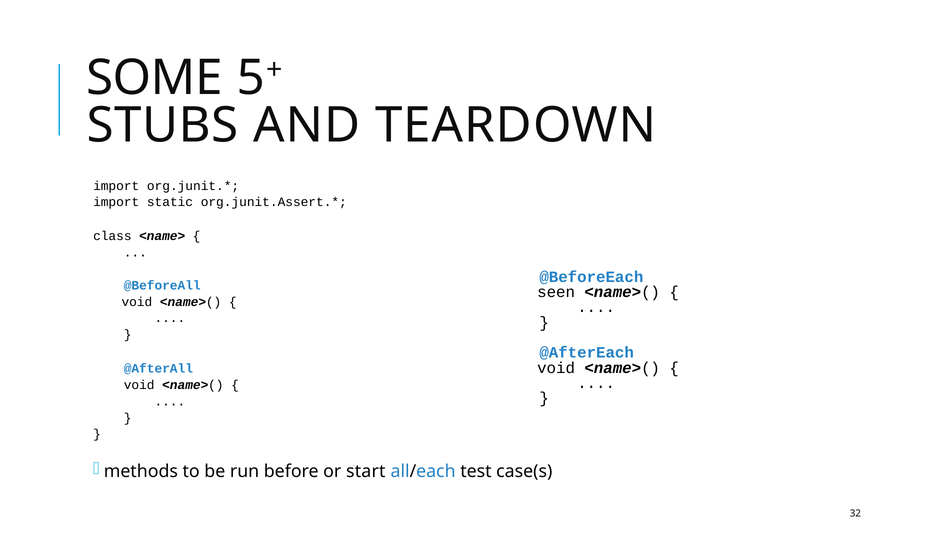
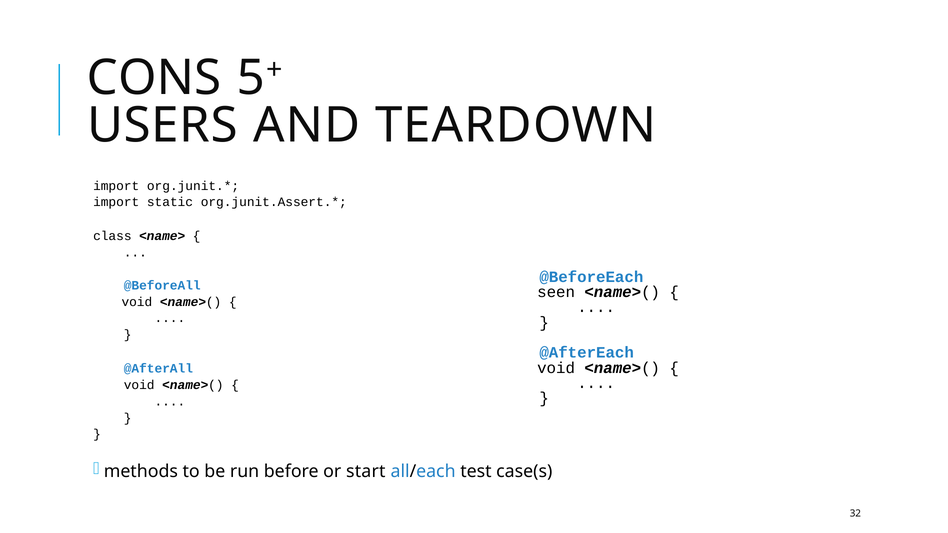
SOME: SOME -> CONS (154, 78)
STUBS: STUBS -> USERS (162, 125)
